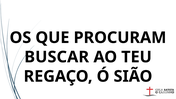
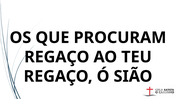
BUSCAR: BUSCAR -> REGAÇO (57, 57)
